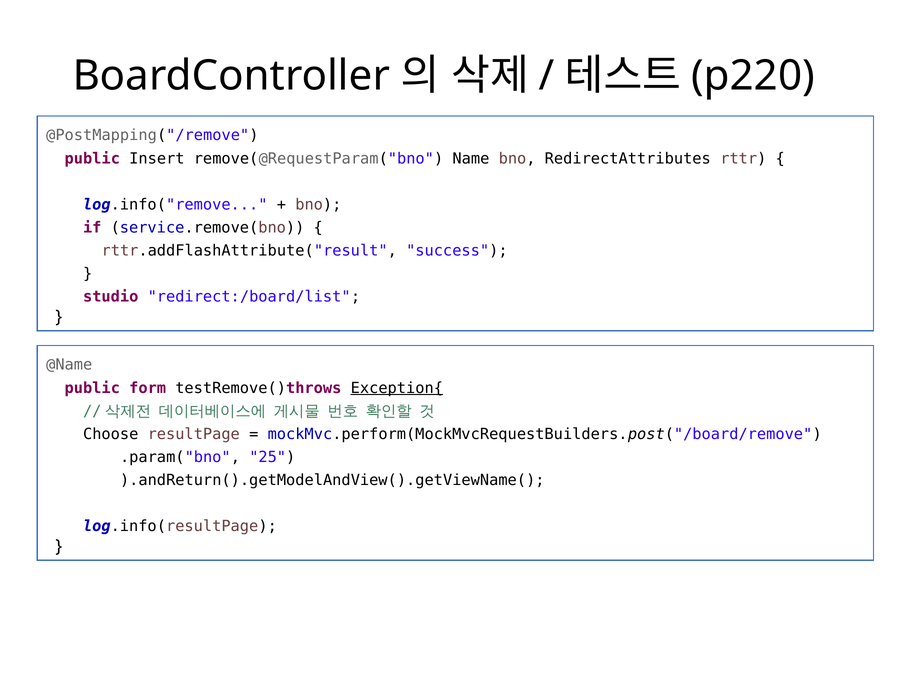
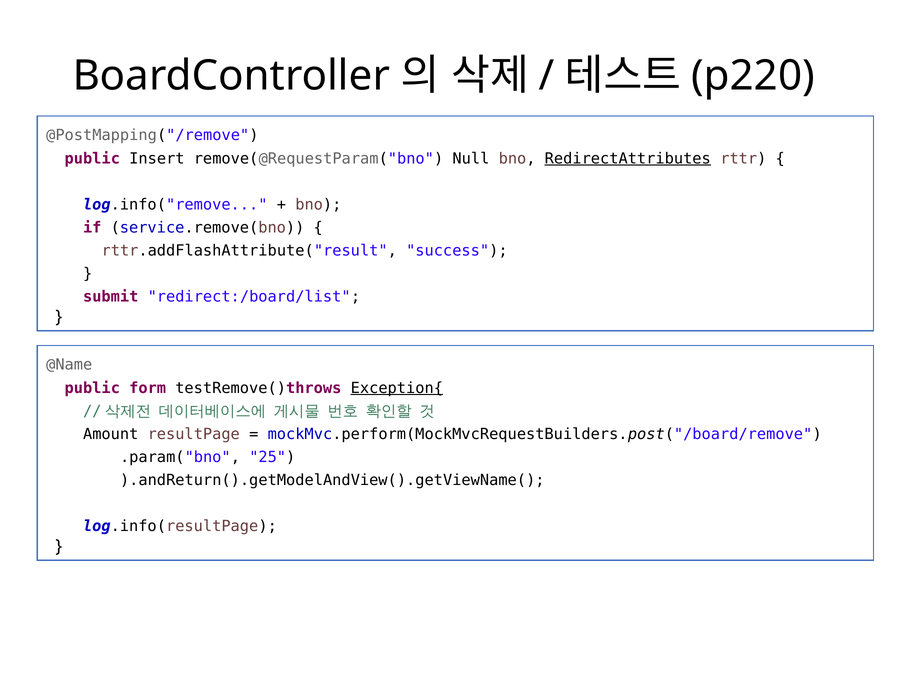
Name: Name -> Null (471, 158)
RedirectAttributes underline: none -> present (628, 158)
studio: studio -> submit (111, 297)
Choose: Choose -> Amount (111, 434)
